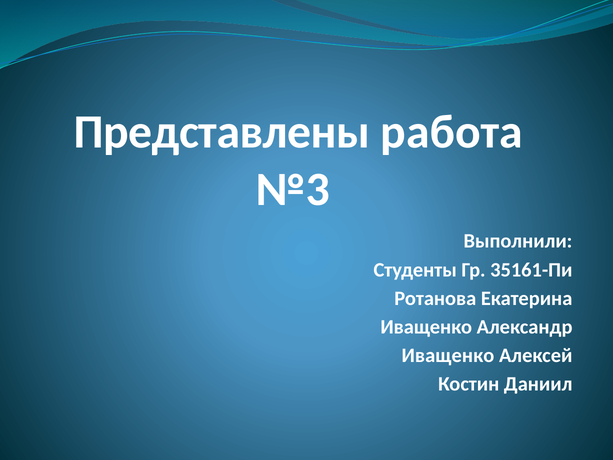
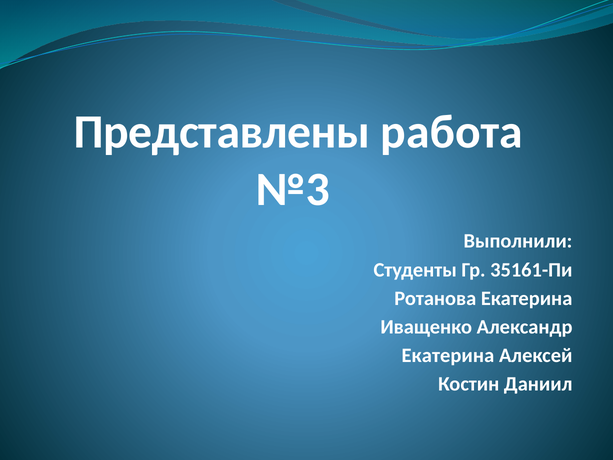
Иващенко: Иващенко -> Екатерина (448, 355)
